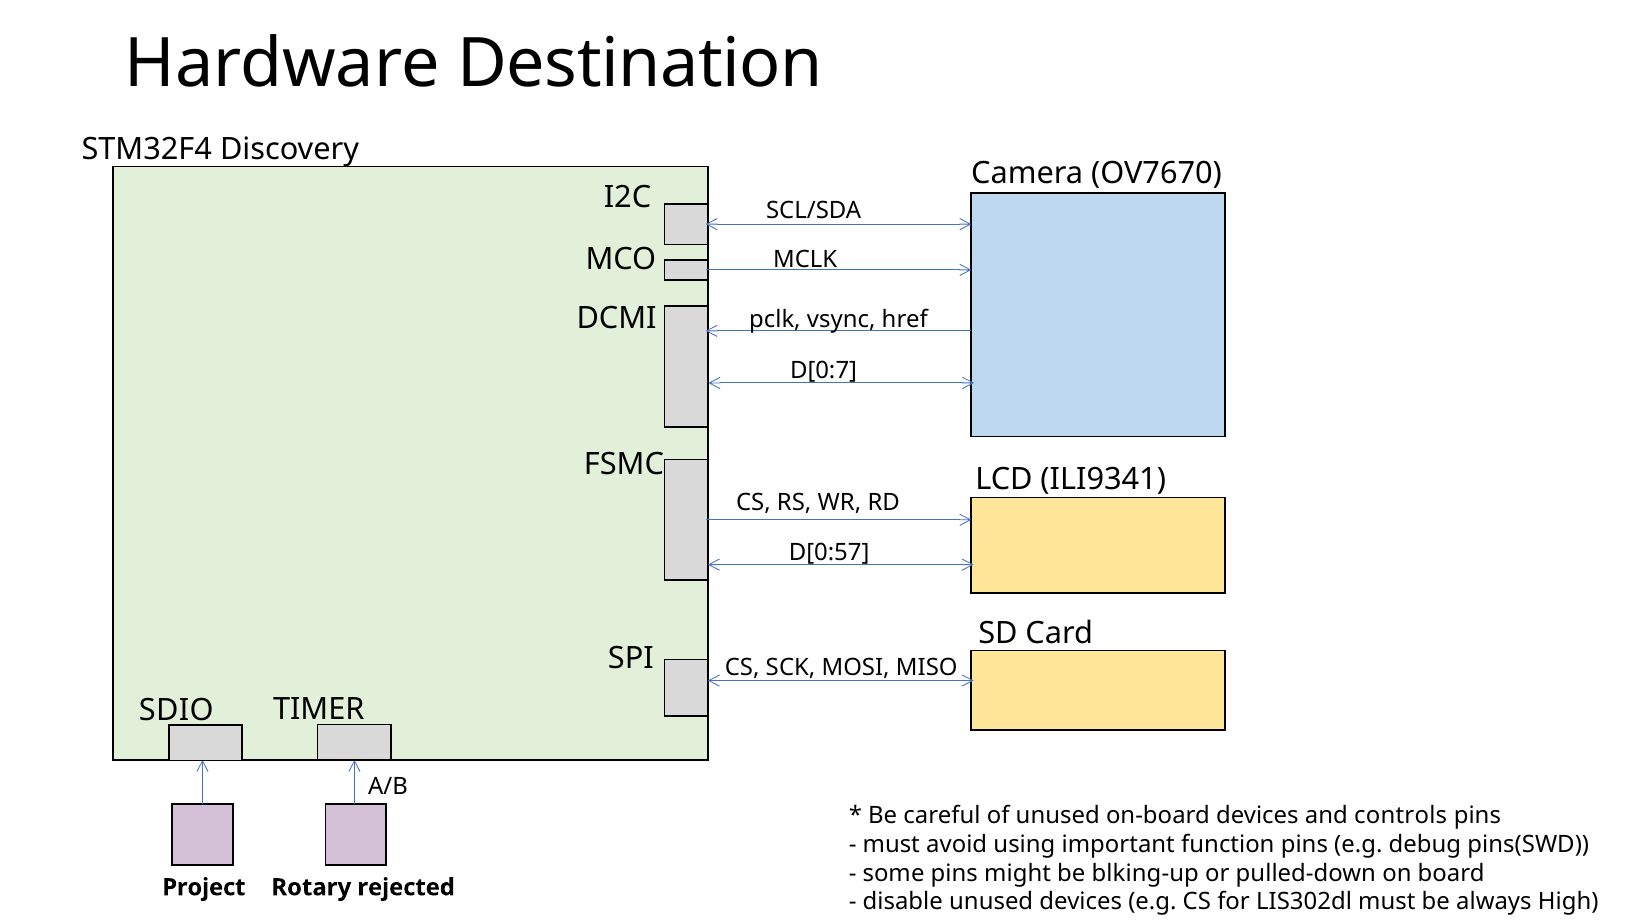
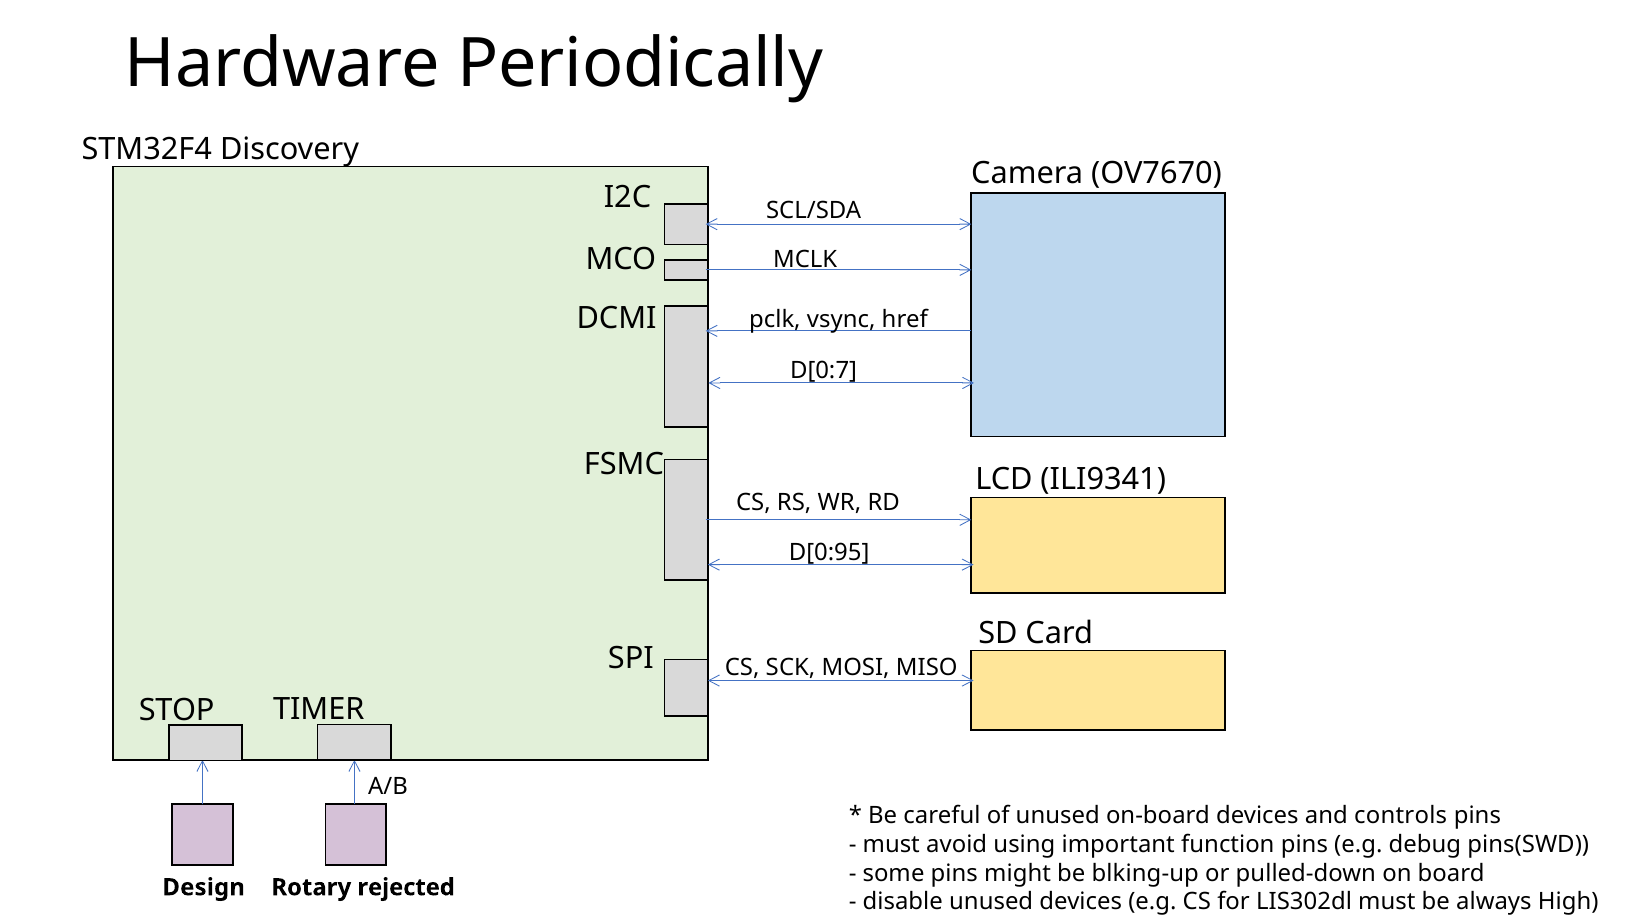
Destination: Destination -> Periodically (640, 64)
D[0:57: D[0:57 -> D[0:95 (829, 552)
SDIO: SDIO -> STOP (177, 710)
Project: Project -> Design (204, 887)
